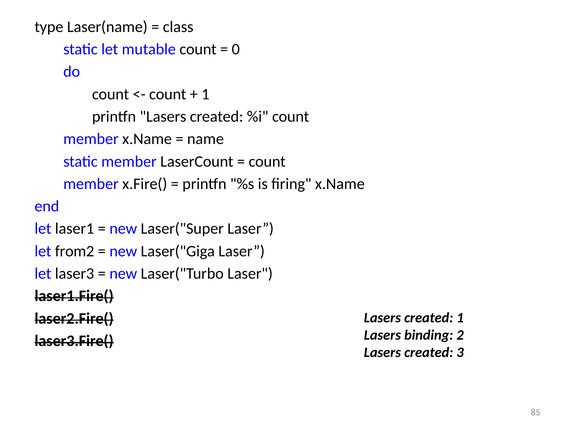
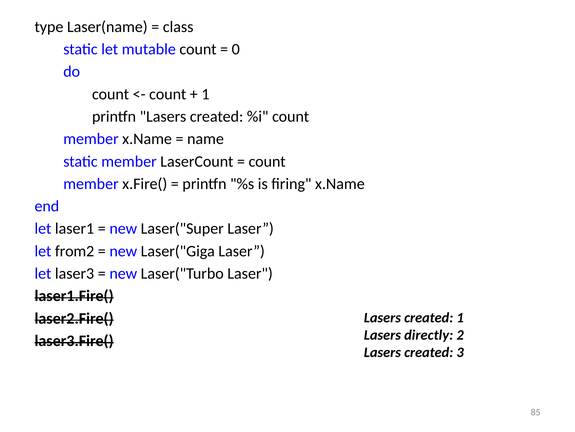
binding: binding -> directly (429, 334)
